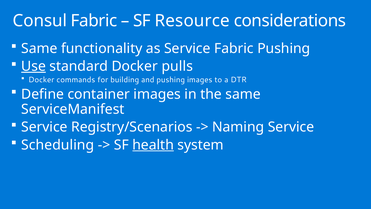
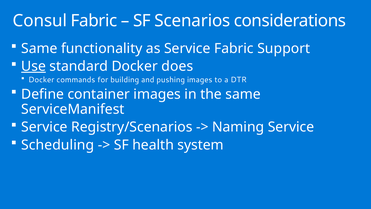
Resource: Resource -> Scenarios (192, 21)
Fabric Pushing: Pushing -> Support (284, 48)
pulls: pulls -> does (177, 66)
health underline: present -> none (153, 145)
